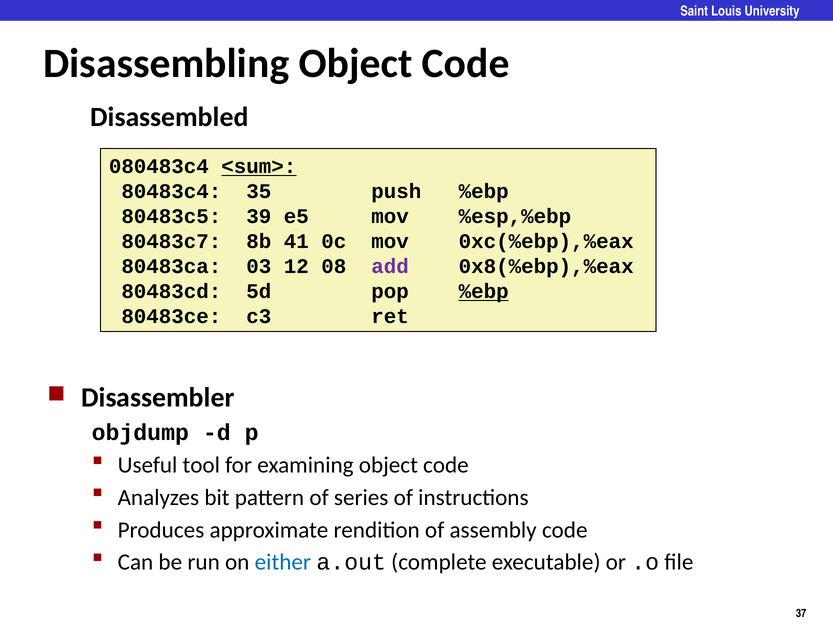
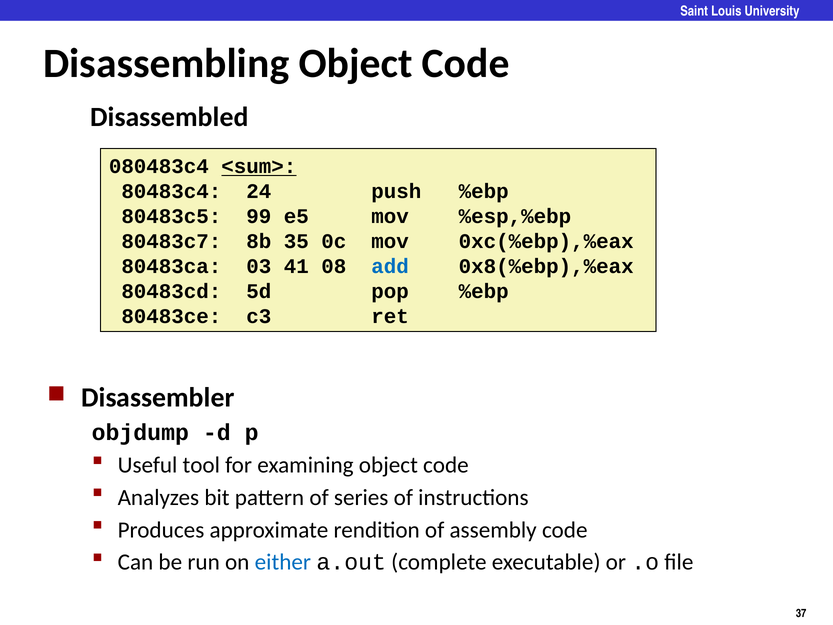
35: 35 -> 24 (259, 191)
39: 39 -> 99 (259, 216)
41: 41 -> 35 (296, 241)
12: 12 -> 41 (296, 266)
add colour: purple -> blue (390, 266)
%ebp underline: present -> none (484, 291)
